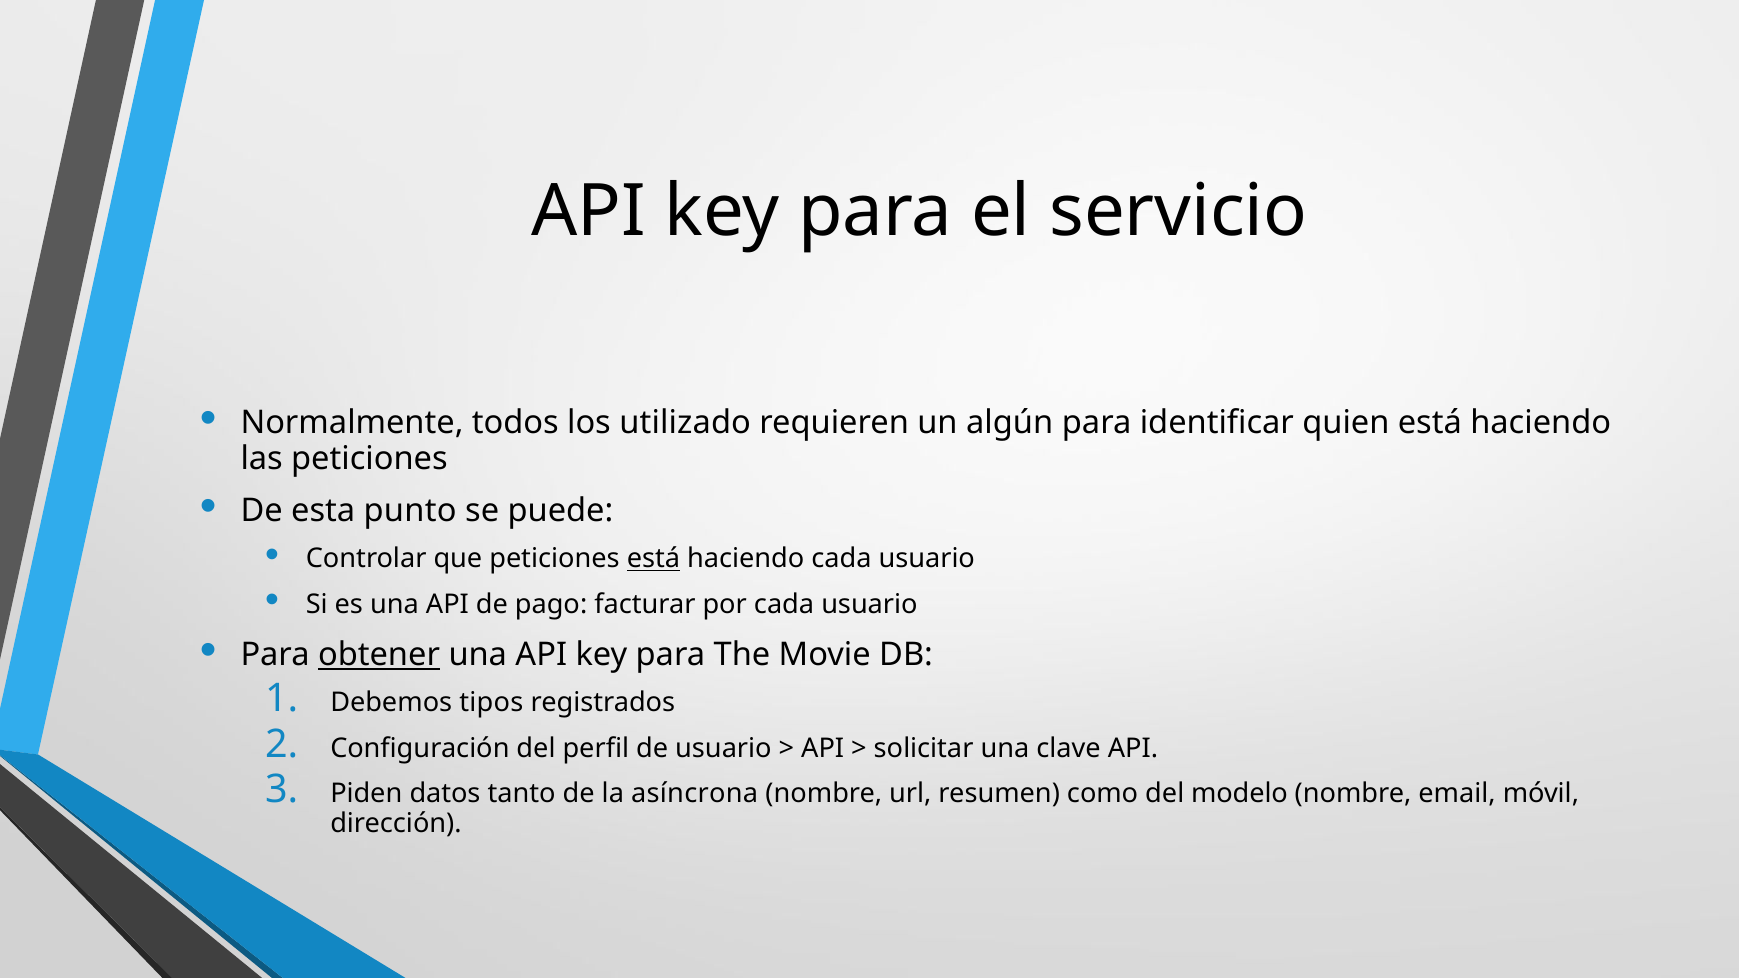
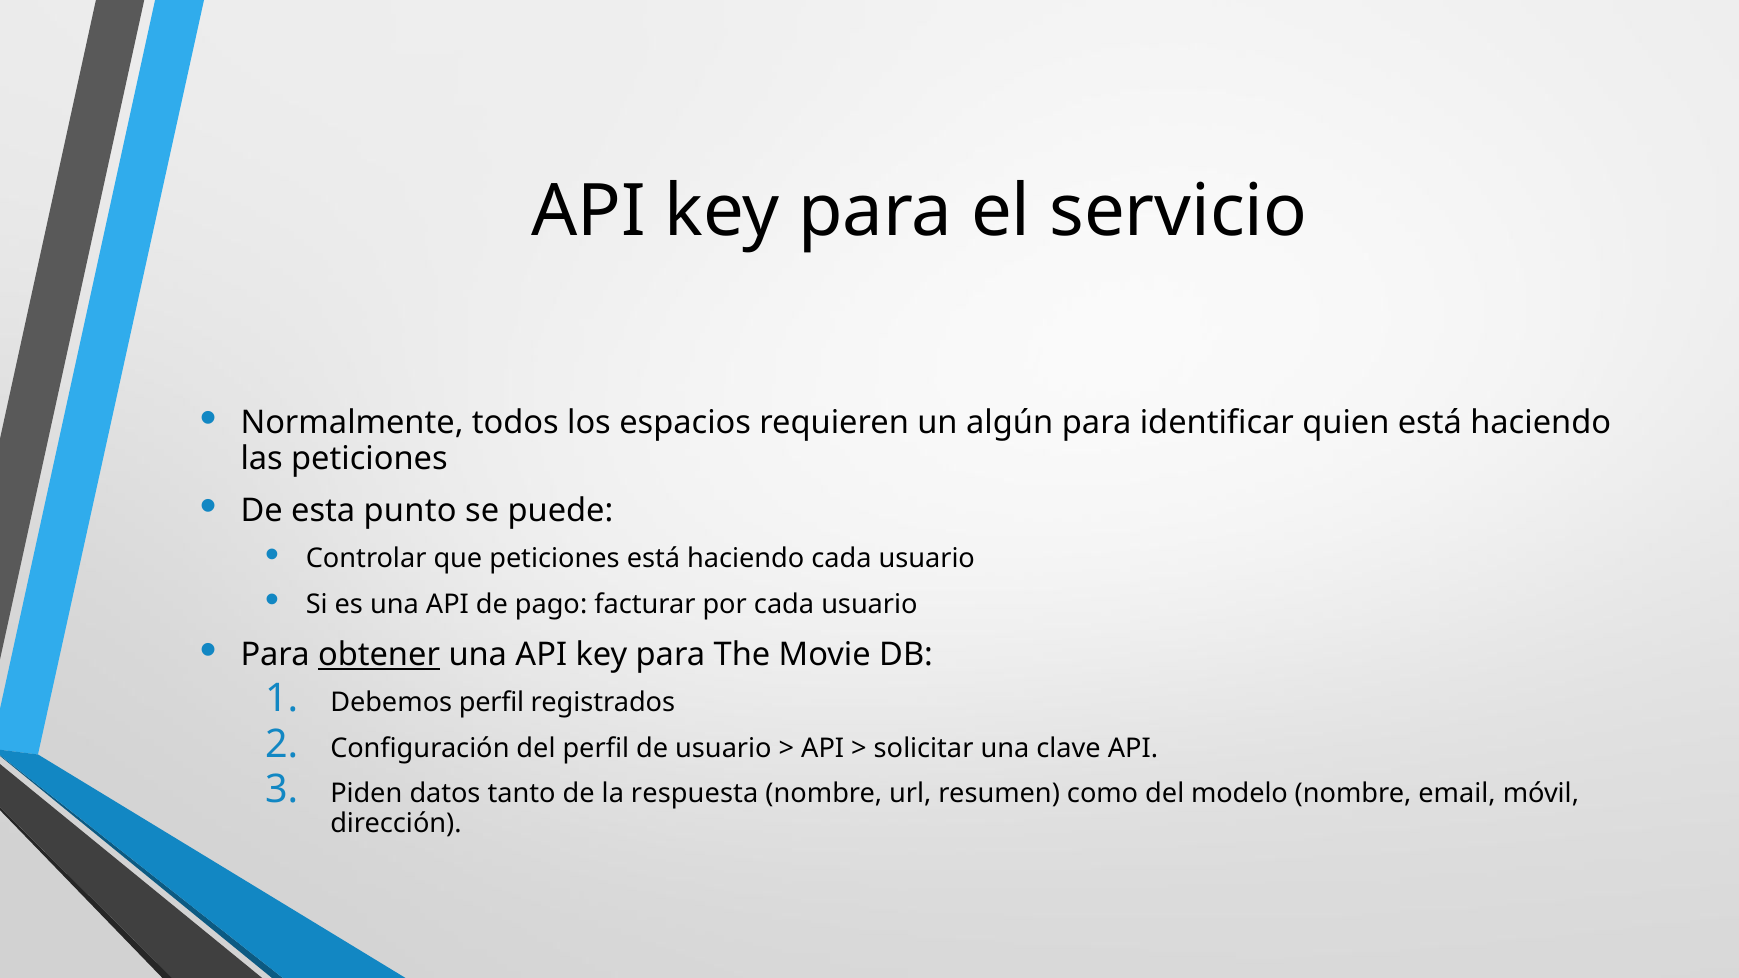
utilizado: utilizado -> espacios (685, 423)
está underline: present -> none (653, 559)
Debemos tipos: tipos -> perfil (492, 703)
asíncrona: asíncrona -> respuesta (695, 794)
